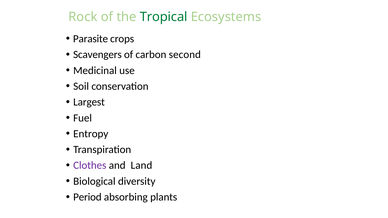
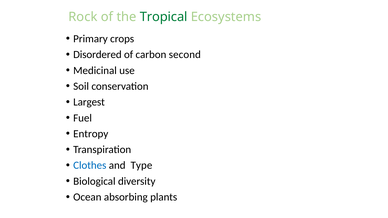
Parasite: Parasite -> Primary (90, 39)
Scavengers: Scavengers -> Disordered (97, 55)
Clothes colour: purple -> blue (90, 166)
Land: Land -> Type (141, 166)
Period: Period -> Ocean (87, 197)
